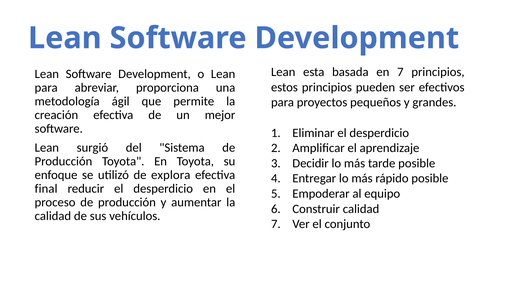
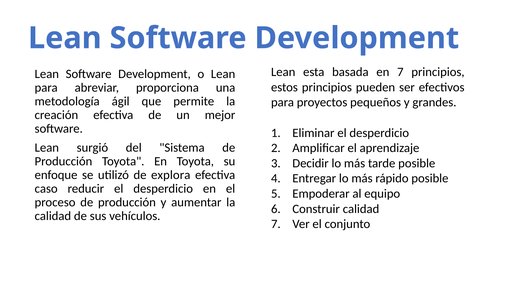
final: final -> caso (46, 189)
